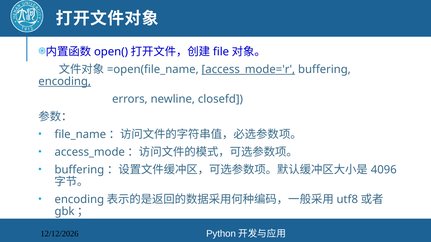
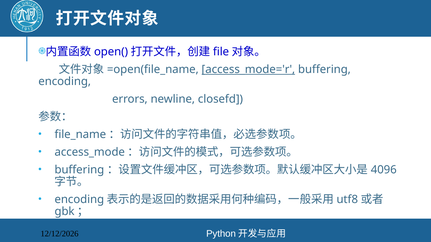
encoding underline: present -> none (65, 81)
